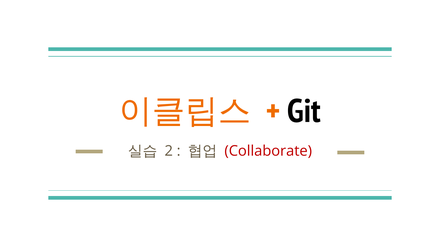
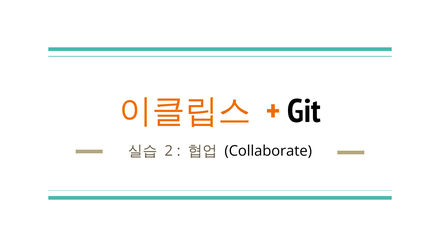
Collaborate colour: red -> black (268, 151)
